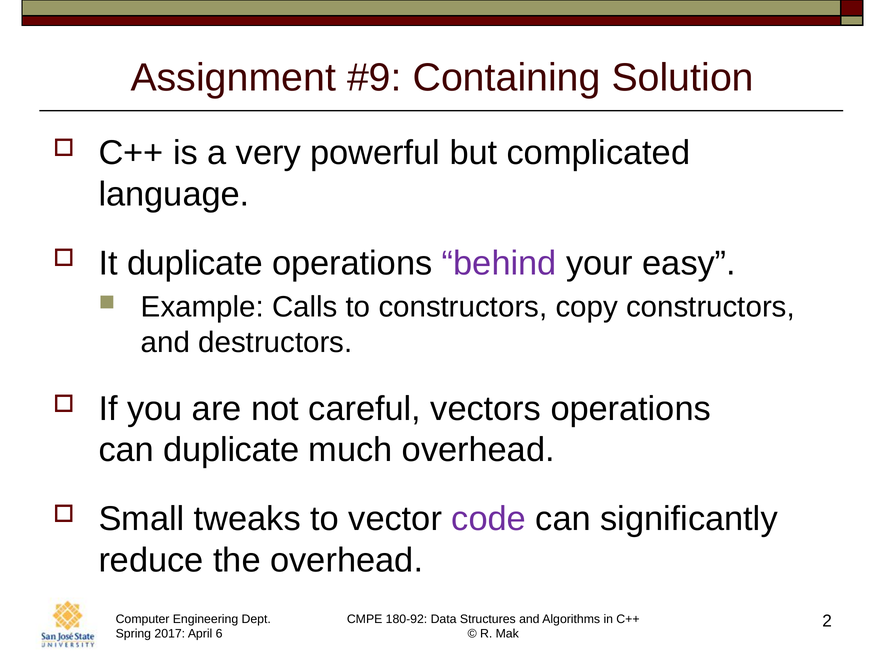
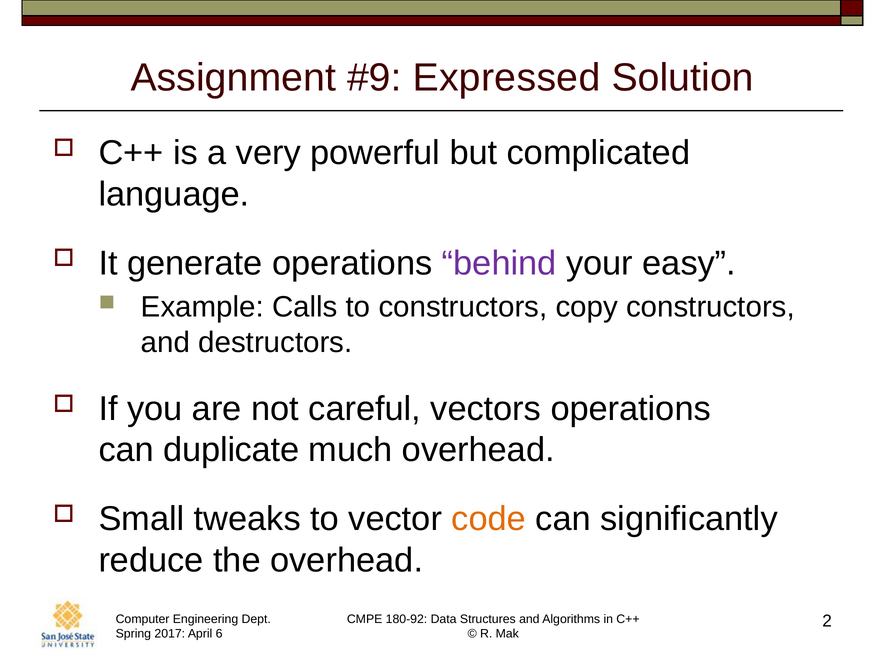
Containing: Containing -> Expressed (507, 78)
It duplicate: duplicate -> generate (195, 263)
code colour: purple -> orange (489, 519)
